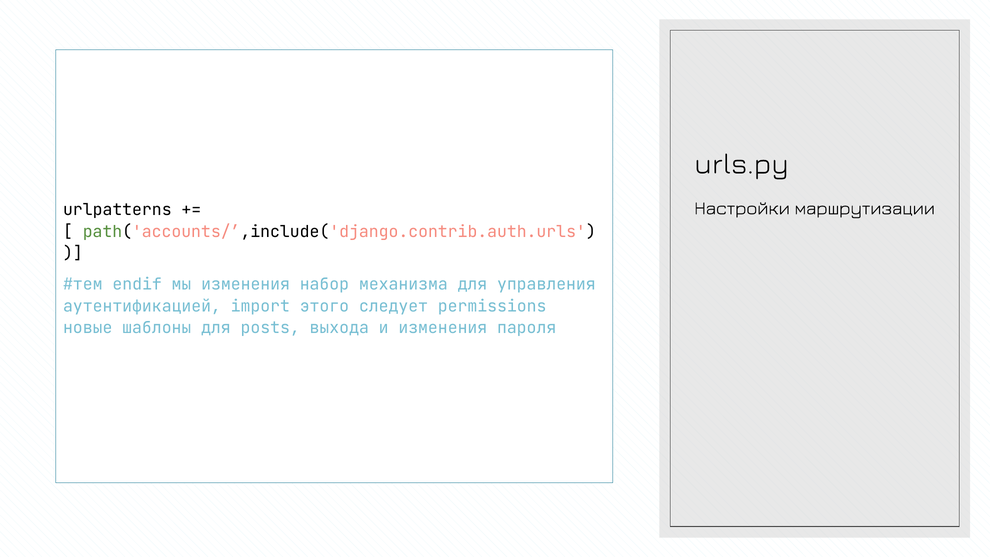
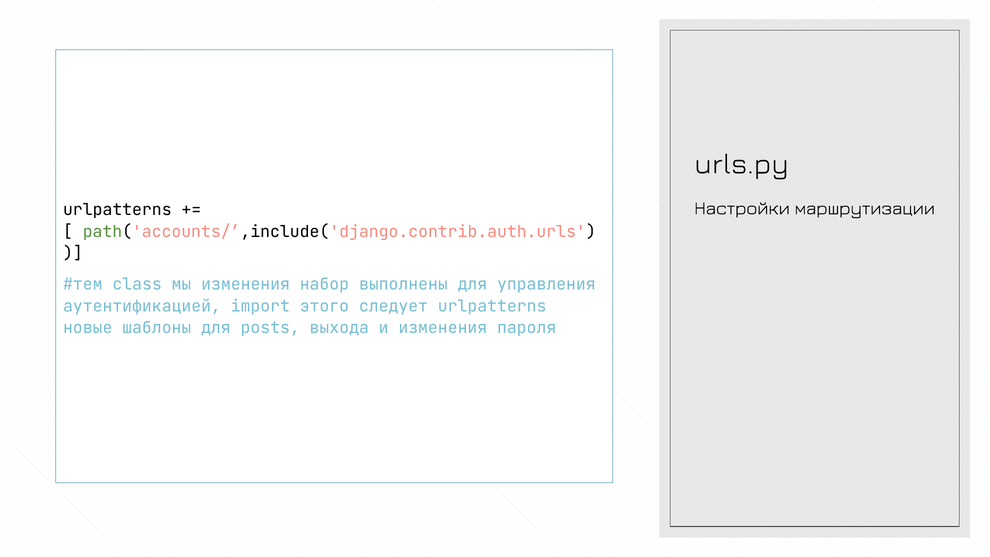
endif: endif -> class (137, 284)
механизма: механизма -> выполнены (403, 284)
следует permissions: permissions -> urlpatterns (492, 306)
